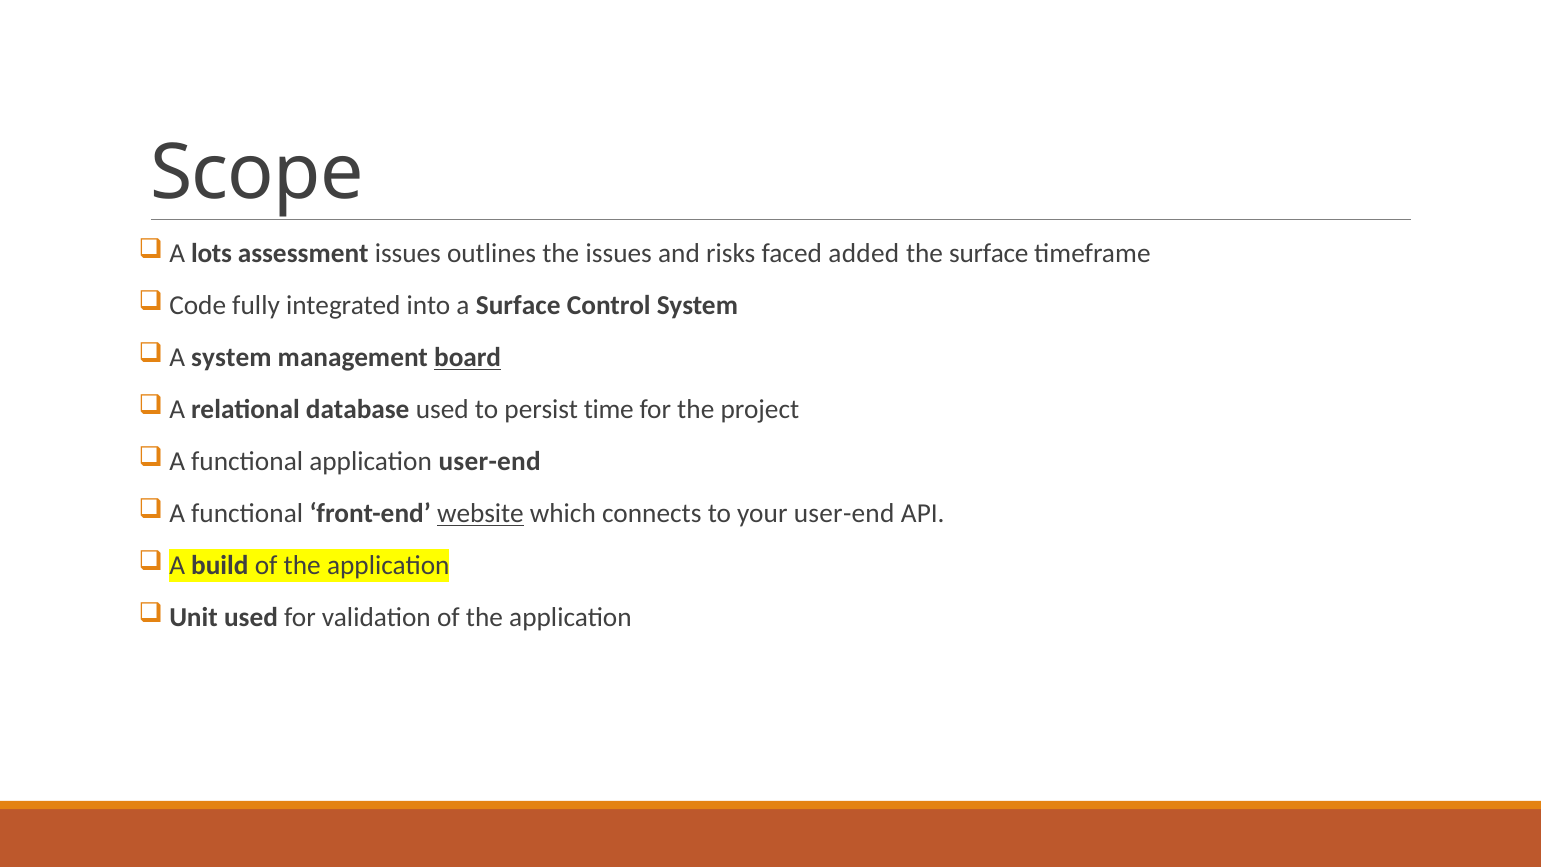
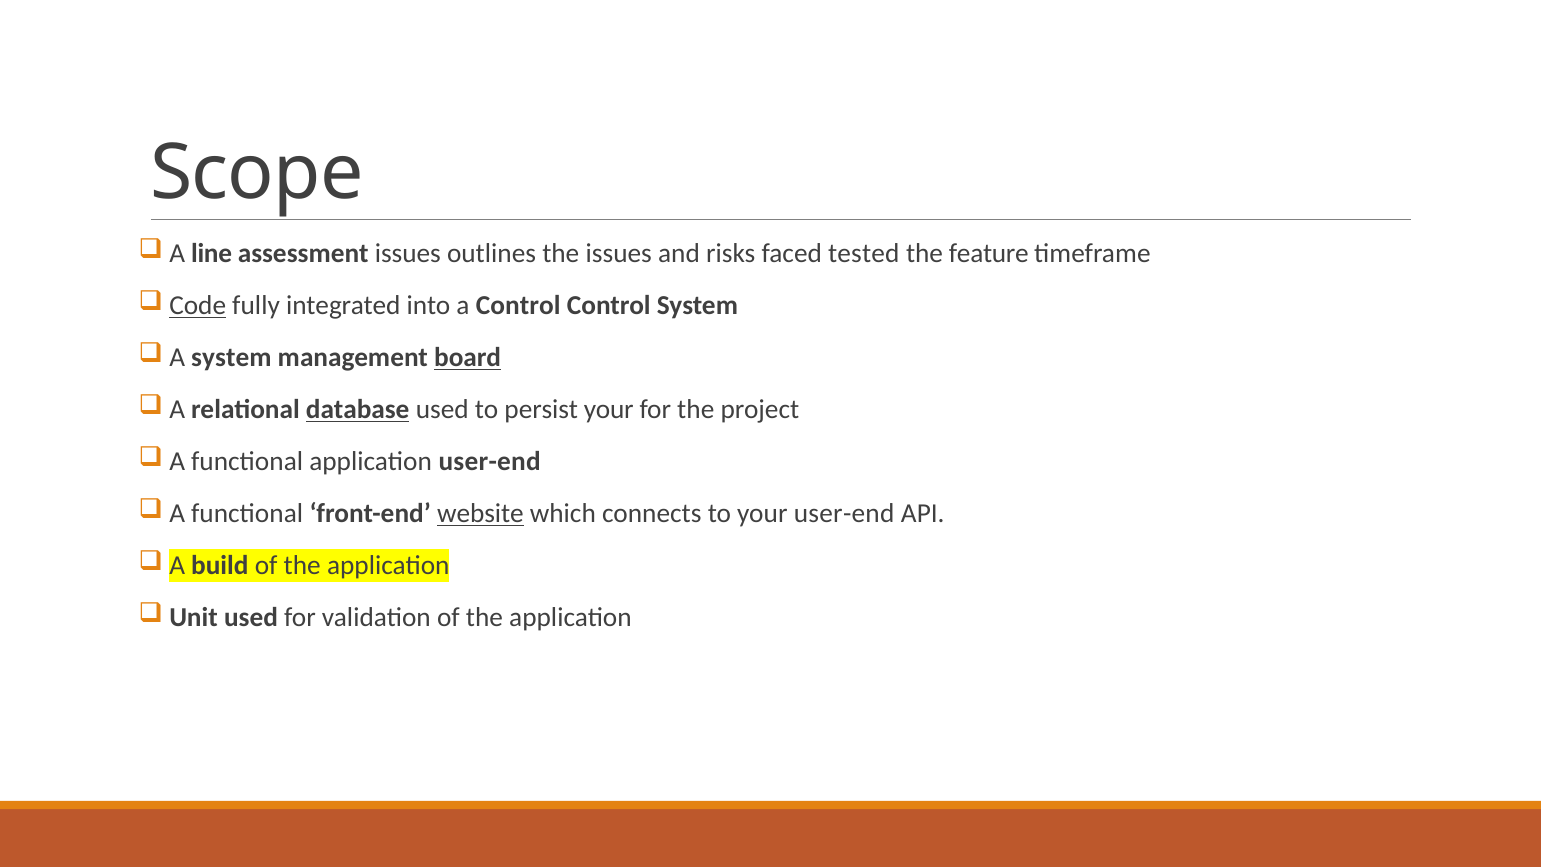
lots: lots -> line (212, 254)
added: added -> tested (864, 254)
the surface: surface -> feature (989, 254)
Code underline: none -> present (198, 306)
a Surface: Surface -> Control (518, 306)
database underline: none -> present (358, 410)
persist time: time -> your (609, 410)
